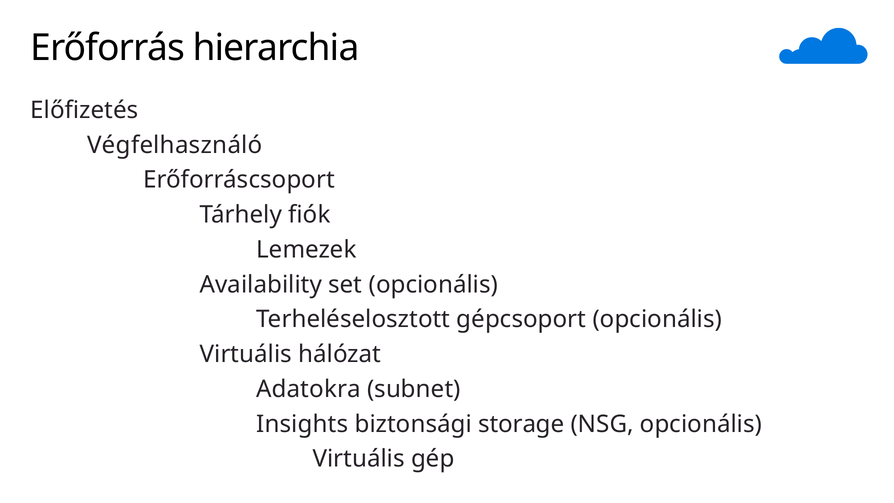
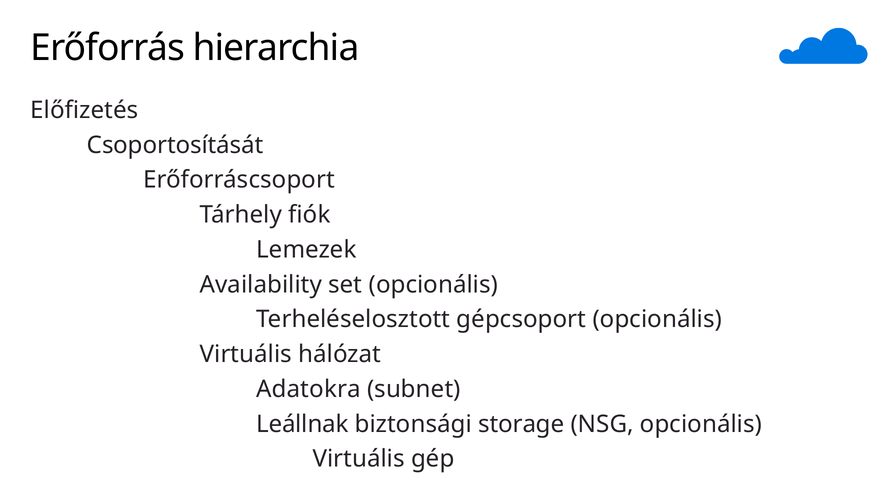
Végfelhasználó: Végfelhasználó -> Csoportosítását (175, 145)
Insights: Insights -> Leállnak (302, 424)
